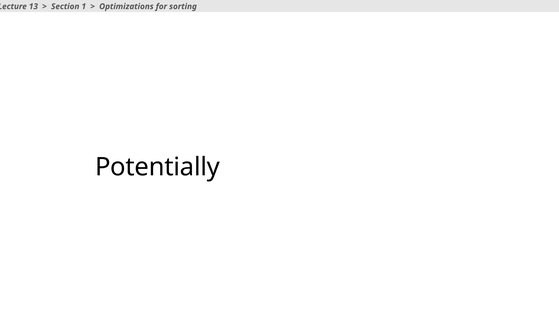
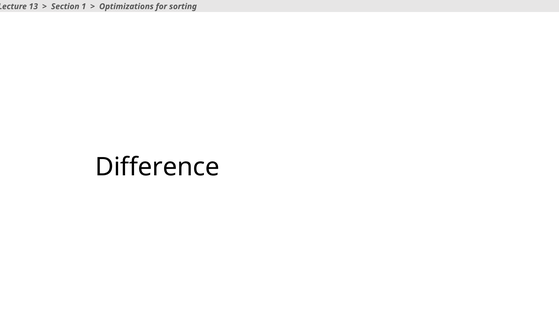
Potentially: Potentially -> Difference (157, 167)
